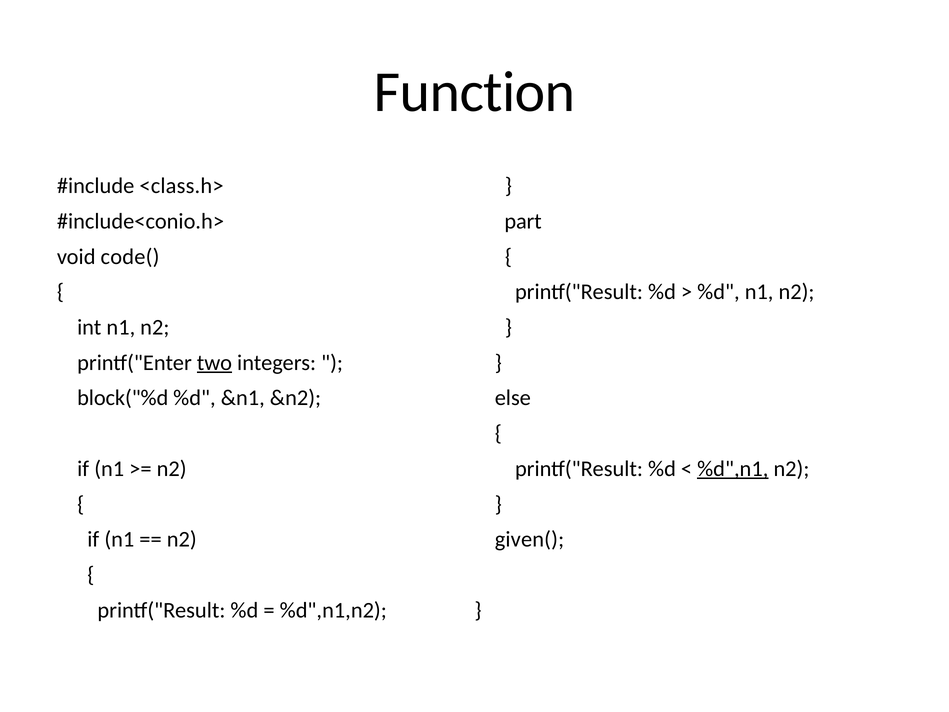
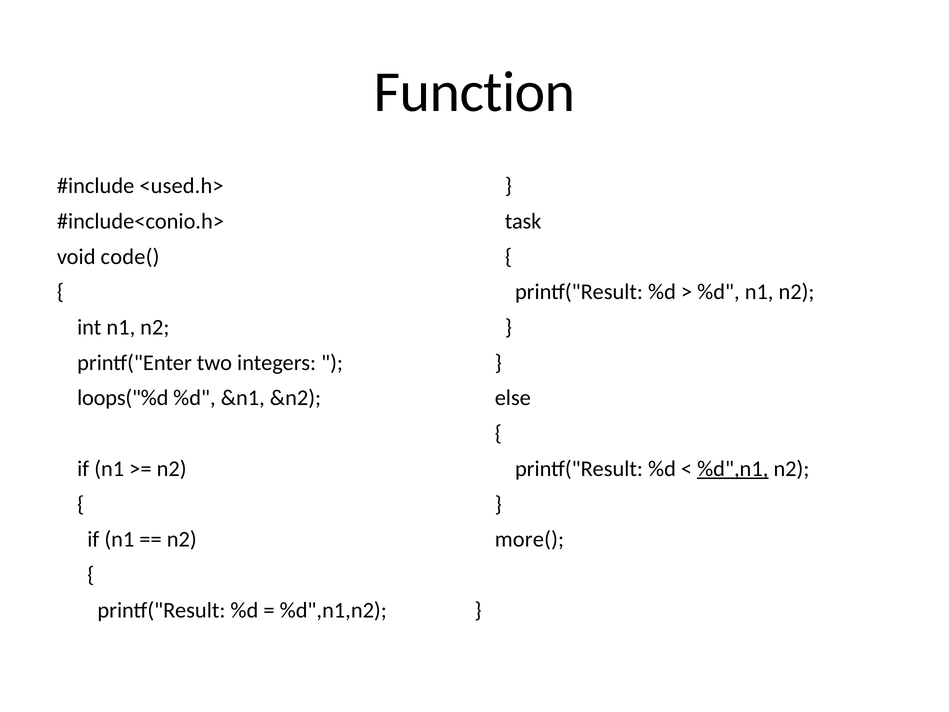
<class.h>: <class.h> -> <used.h> (182, 186)
part: part -> task (523, 221)
two underline: present -> none (214, 363)
block("%d: block("%d -> loops("%d (123, 398)
given(: given( -> more( (529, 539)
